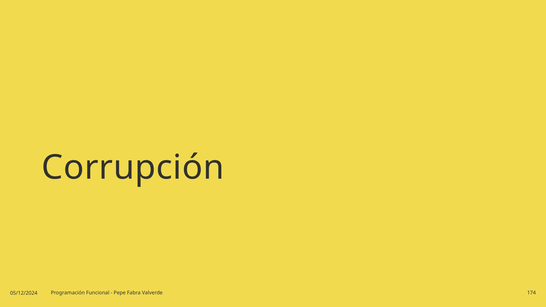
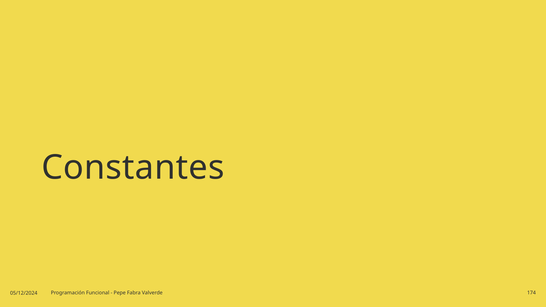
Corrupción: Corrupción -> Constantes (133, 168)
